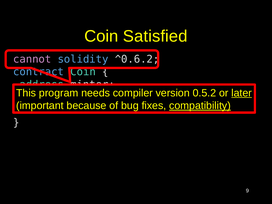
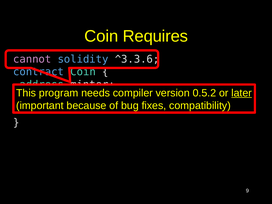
Satisfied: Satisfied -> Requires (155, 36)
^0.6.2: ^0.6.2 -> ^3.3.6 (137, 59)
compatibility underline: present -> none (200, 106)
